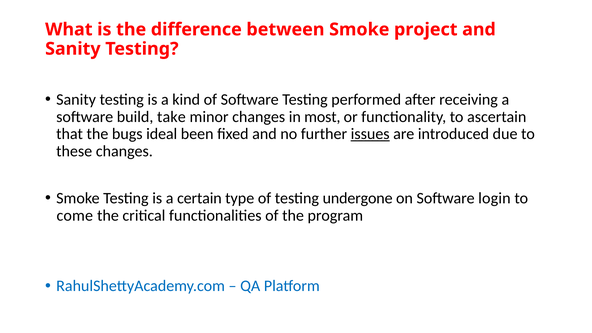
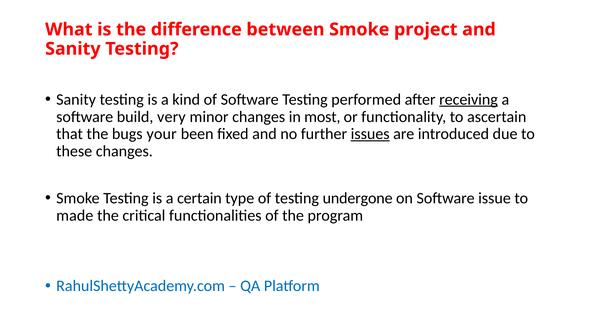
receiving underline: none -> present (469, 99)
take: take -> very (171, 117)
ideal: ideal -> your (162, 134)
login: login -> issue (495, 198)
come: come -> made (75, 216)
